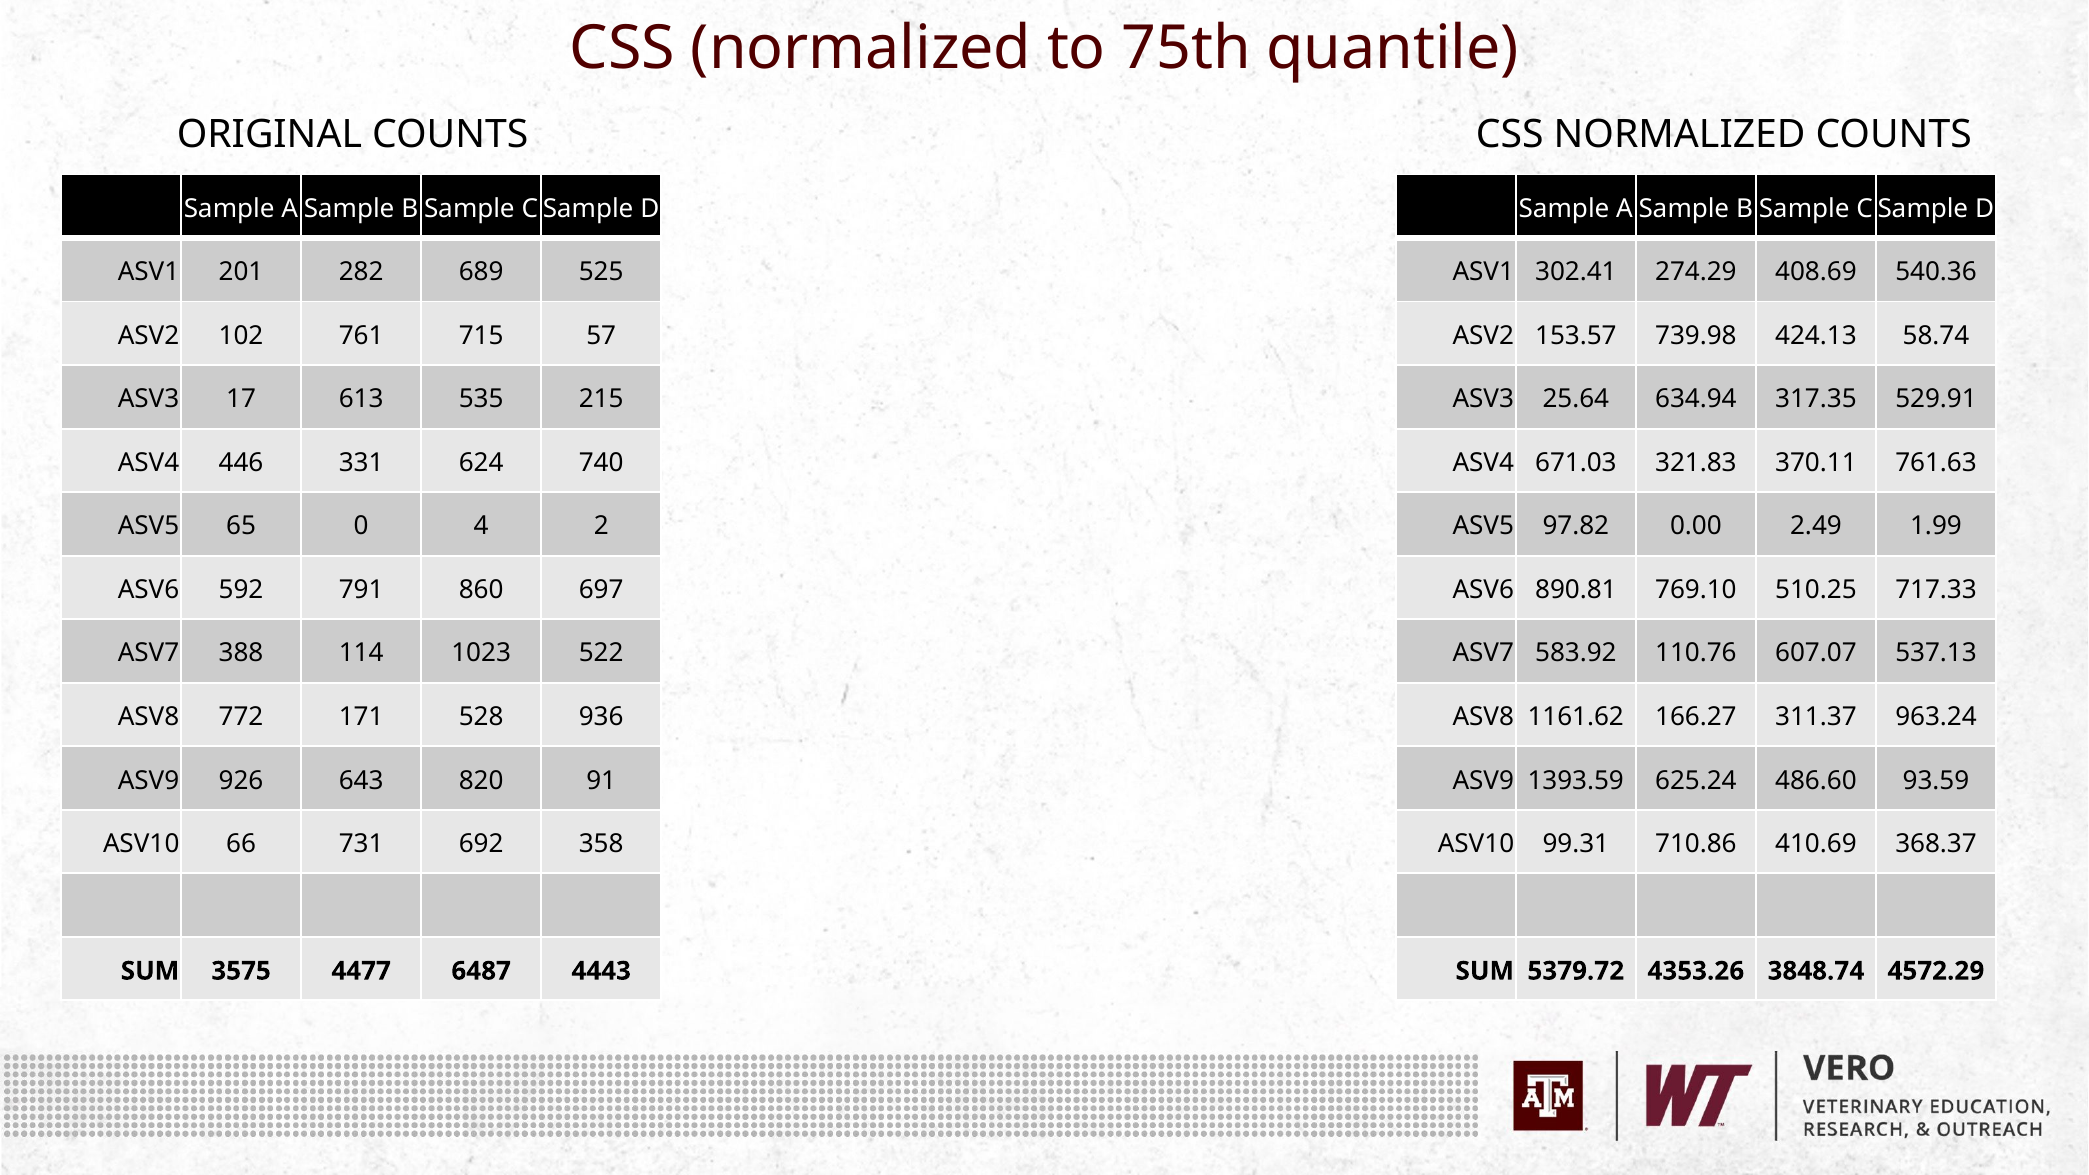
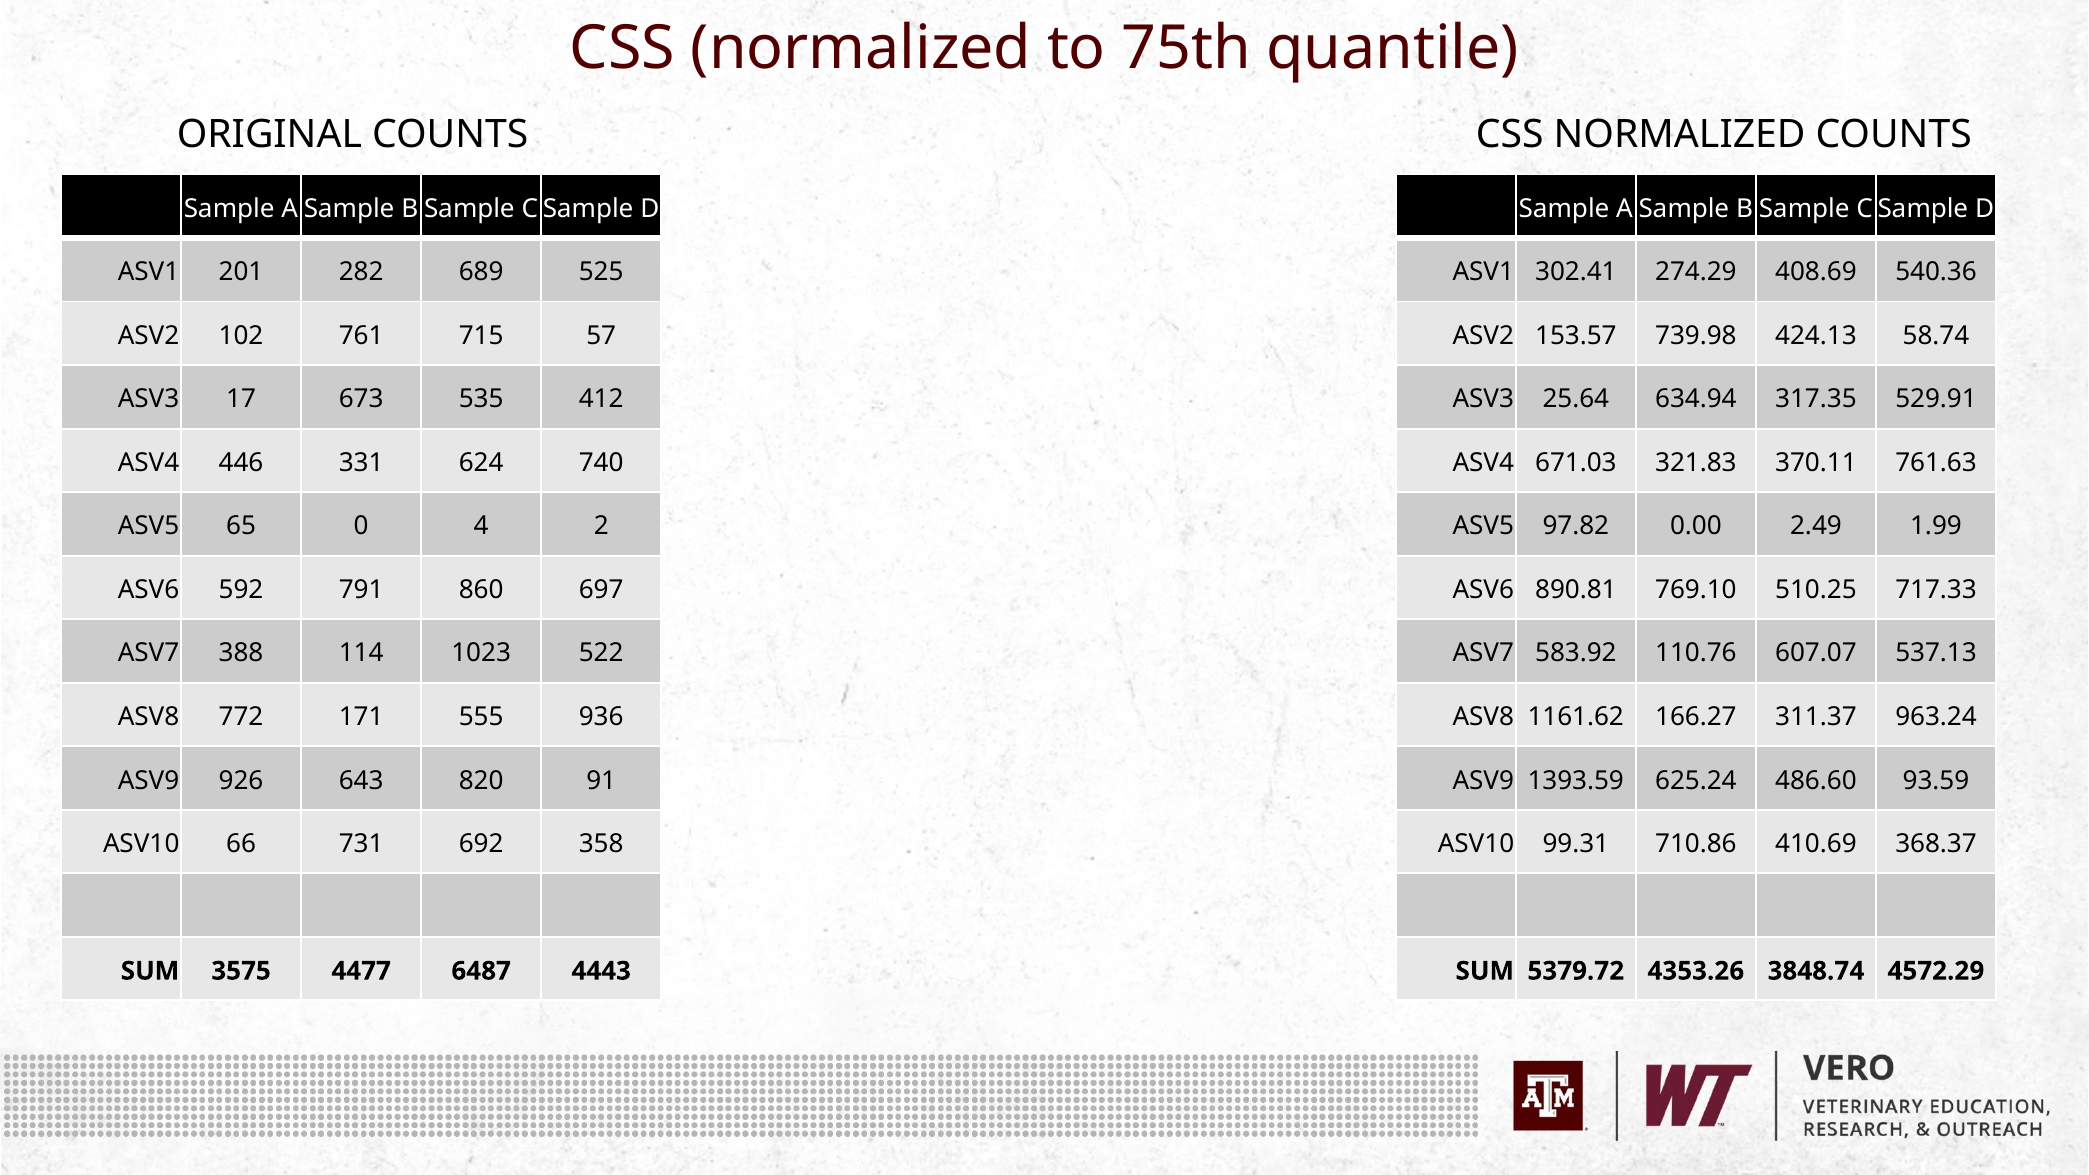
613: 613 -> 673 (361, 399)
215: 215 -> 412 (601, 399)
528: 528 -> 555 (481, 717)
